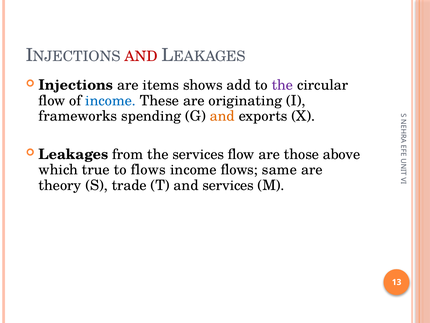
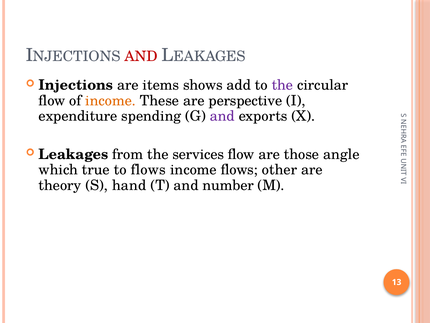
income colour: blue -> orange (111, 101)
originating: originating -> perspective (245, 101)
frameworks: frameworks -> expenditure (78, 116)
and colour: orange -> purple (222, 116)
above: above -> angle (341, 154)
same: same -> other (279, 170)
trade: trade -> hand (129, 185)
and services: services -> number (228, 185)
